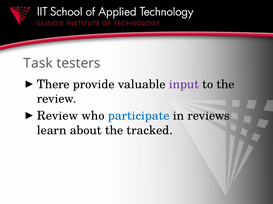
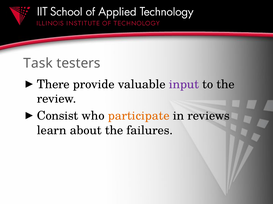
Review: Review -> Consist (58, 116)
participate colour: blue -> orange (139, 116)
tracked: tracked -> failures (150, 131)
